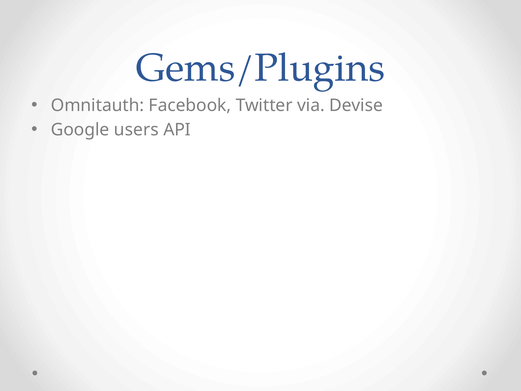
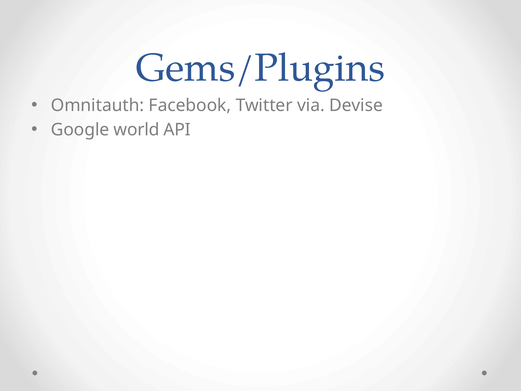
users: users -> world (137, 130)
